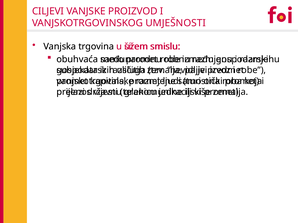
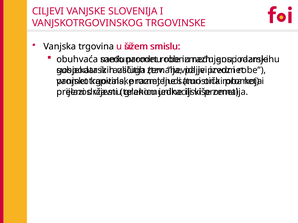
PROIZVOD: PROIZVOD -> SLOVENIJA (133, 11)
UMJEŠNOSTI: UMJEŠNOSTI -> TRGOVINSKE (176, 23)
